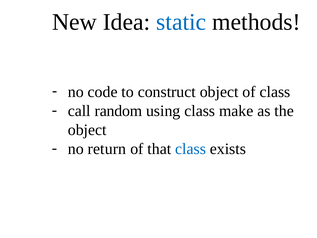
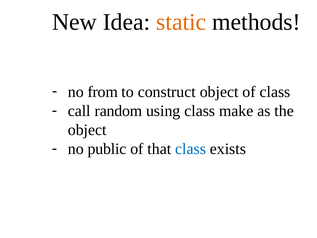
static colour: blue -> orange (181, 22)
code: code -> from (103, 92)
return: return -> public (107, 149)
